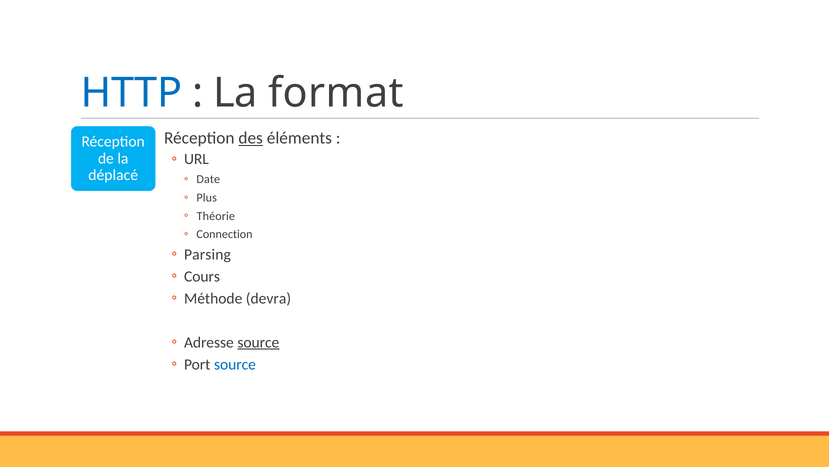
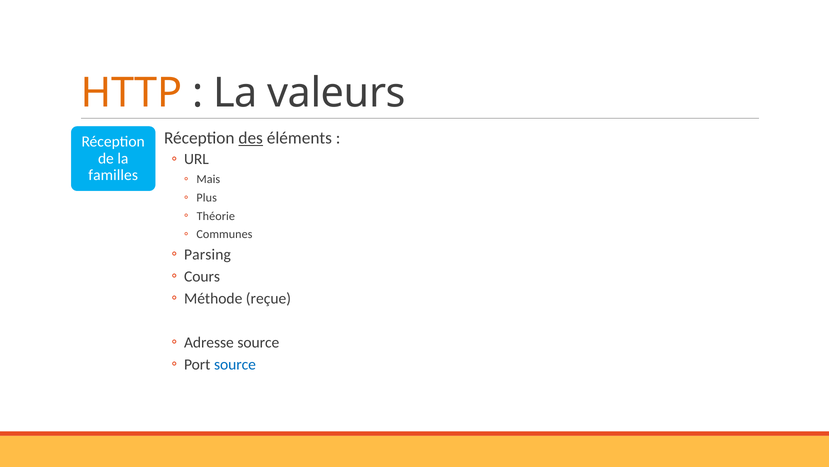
HTTP colour: blue -> orange (132, 93)
format: format -> valeurs (336, 93)
déplacé: déplacé -> familles (113, 175)
Date: Date -> Mais (208, 179)
Connection: Connection -> Communes (224, 234)
devra: devra -> reçue (268, 298)
source underline: present -> none (258, 342)
